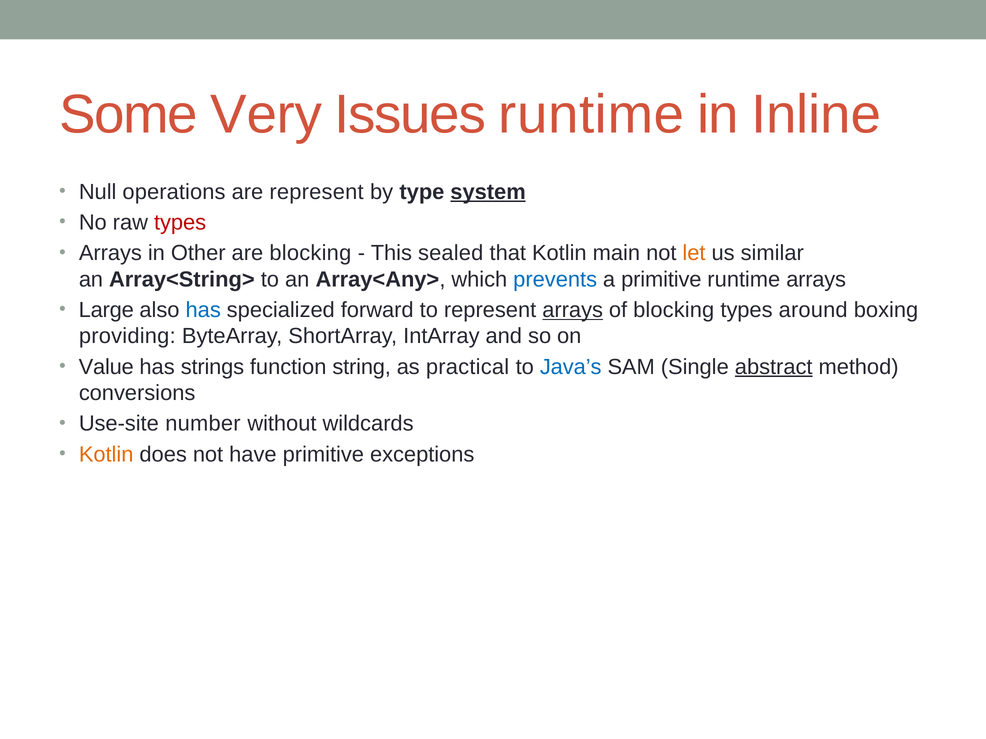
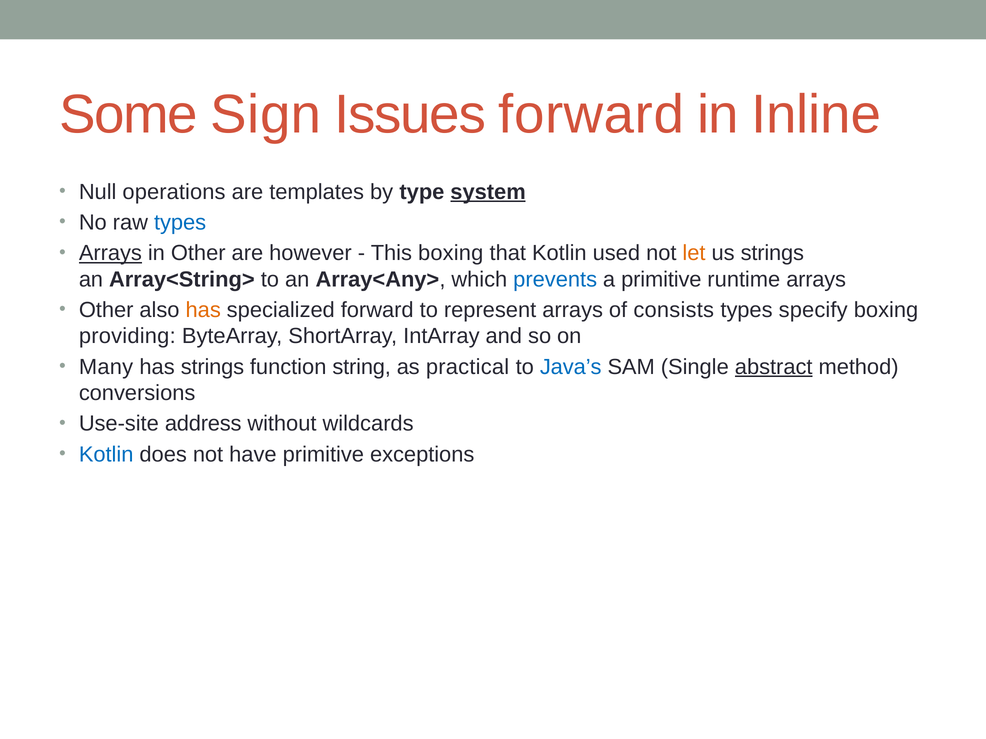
Very: Very -> Sign (266, 115)
Issues runtime: runtime -> forward (591, 115)
are represent: represent -> templates (317, 192)
types colour: red -> blue (180, 223)
Arrays underline: none -> present (110, 253)
are blocking: blocking -> however (311, 253)
This sealed: sealed -> boxing (451, 253)
main: main -> used (616, 253)
us similar: similar -> strings (772, 253)
Large: Large -> Other (106, 310)
has colour: blue -> orange (203, 310)
arrays underline: present -> none (573, 310)
of blocking: blocking -> consists (674, 310)
around: around -> specify (813, 310)
Value: Value -> Many (106, 367)
number: number -> address (203, 424)
Kotlin colour: orange -> blue (106, 455)
